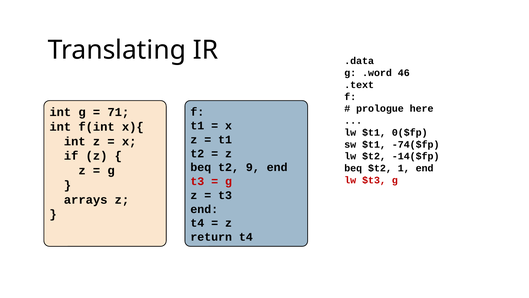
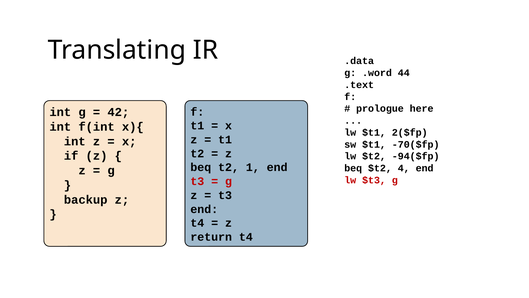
46: 46 -> 44 (404, 73)
71: 71 -> 42 (118, 112)
0($fp: 0($fp -> 2($fp (410, 132)
-74($fp: -74($fp -> -70($fp (416, 144)
-14($fp: -14($fp -> -94($fp (416, 156)
9: 9 -> 1 (253, 167)
1: 1 -> 4 (404, 168)
arrays: arrays -> backup (86, 199)
